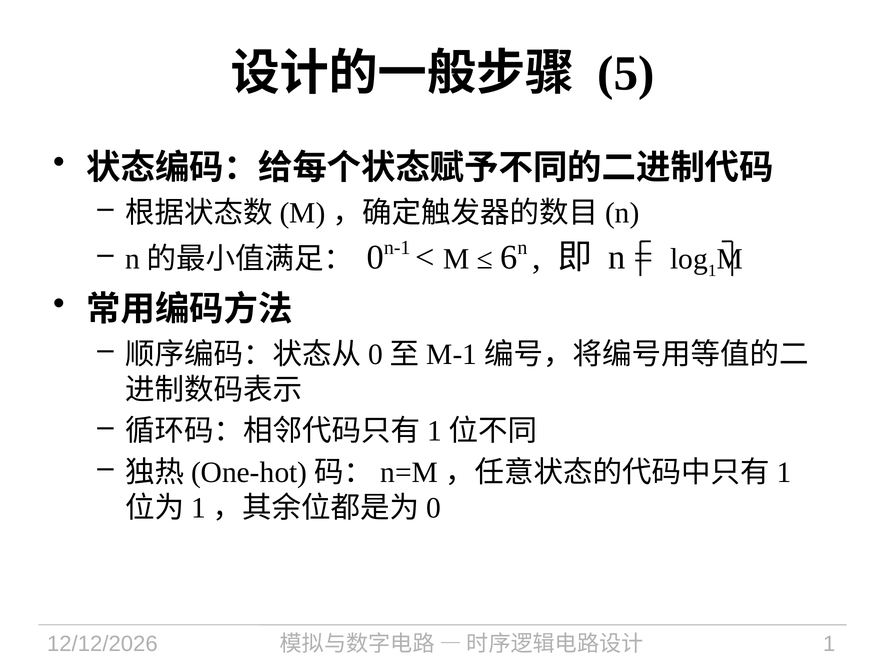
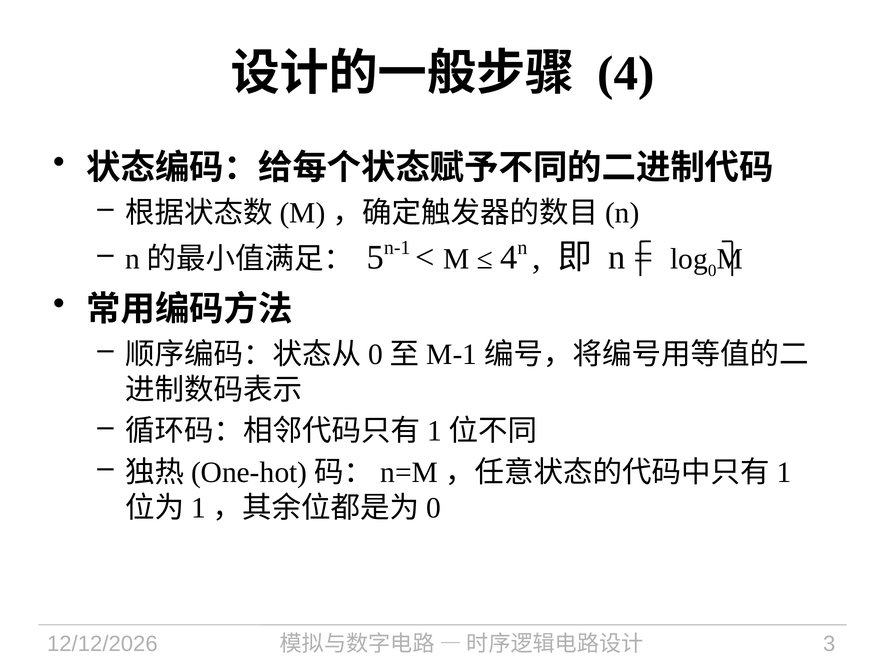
5: 5 -> 4 (626, 73)
0: 0 -> 5 (375, 257)
6: 6 -> 4 (509, 257)
1: 1 -> 0 (712, 270)
1: 1 -> 3 (829, 644)
